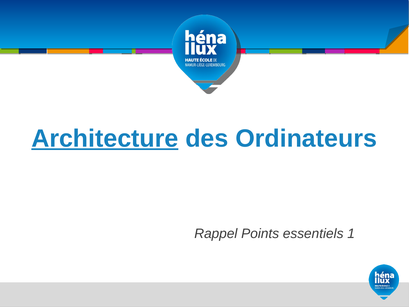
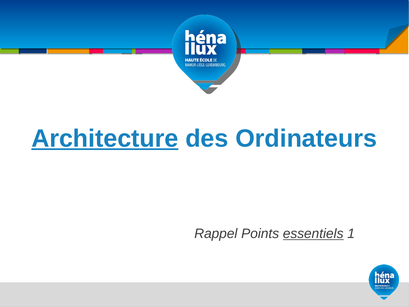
essentiels underline: none -> present (313, 234)
